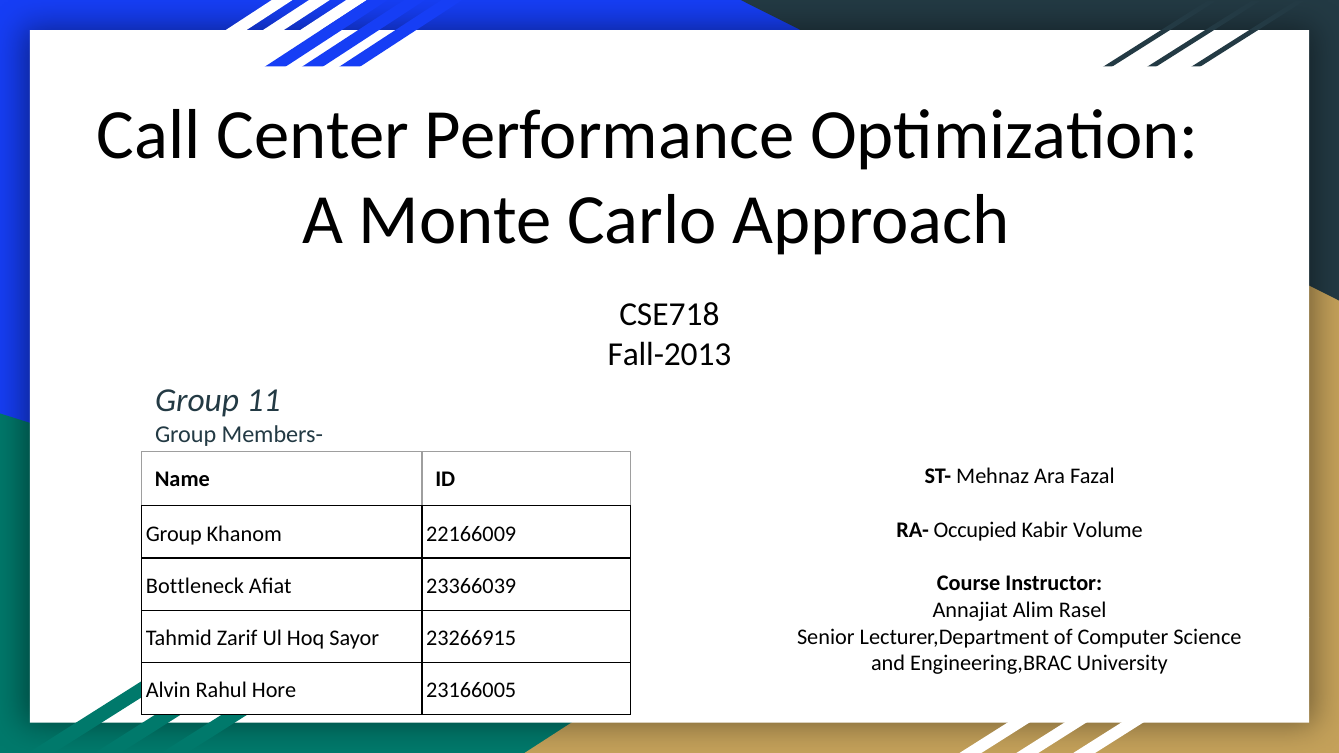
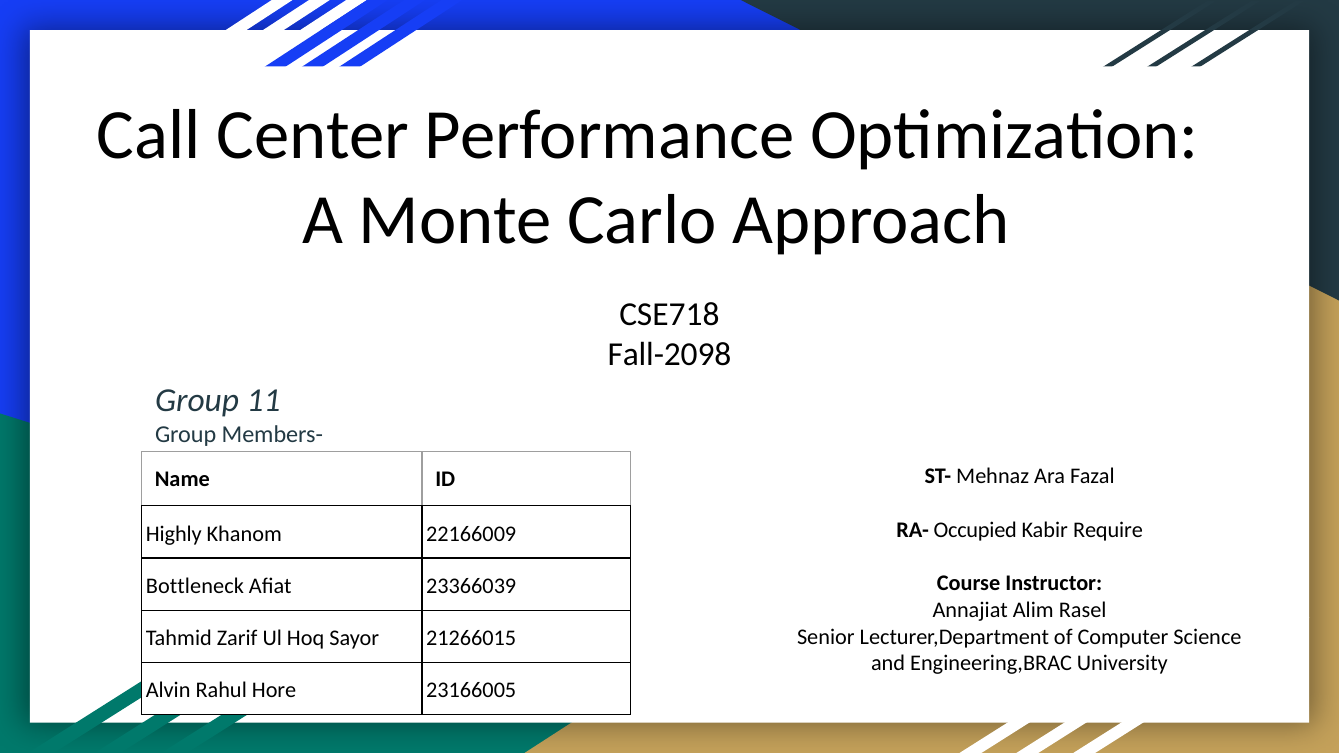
Fall-2013: Fall-2013 -> Fall-2098 (669, 354)
Volume: Volume -> Require (1108, 530)
Group: Group -> Highly (174, 534)
23266915: 23266915 -> 21266015 (471, 639)
